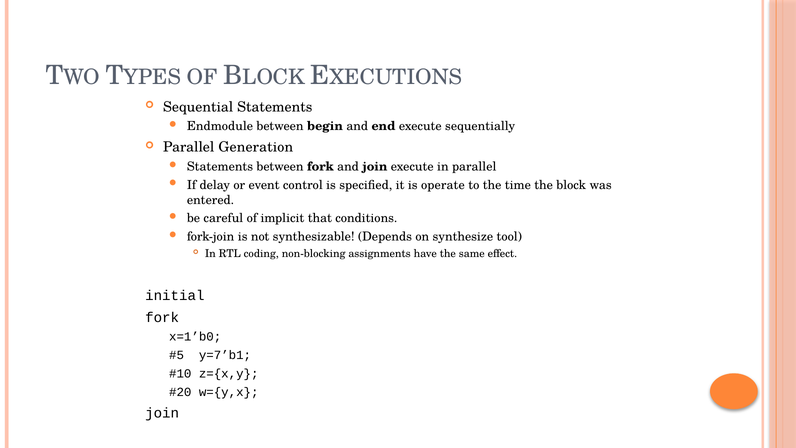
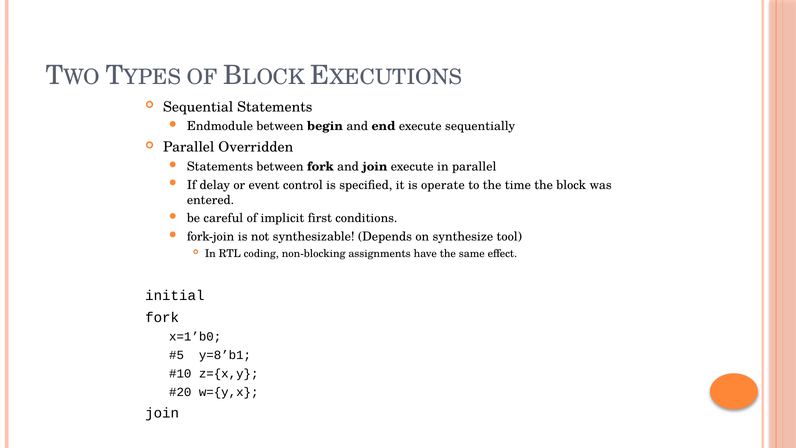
Generation: Generation -> Overridden (256, 147)
that: that -> first (320, 218)
y=7’b1: y=7’b1 -> y=8’b1 (225, 355)
